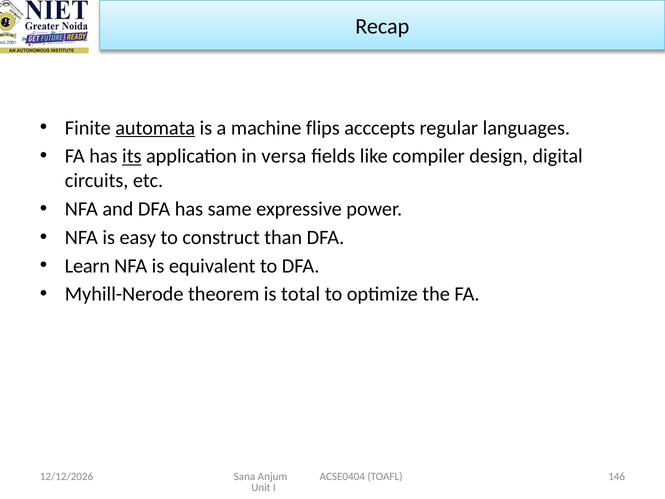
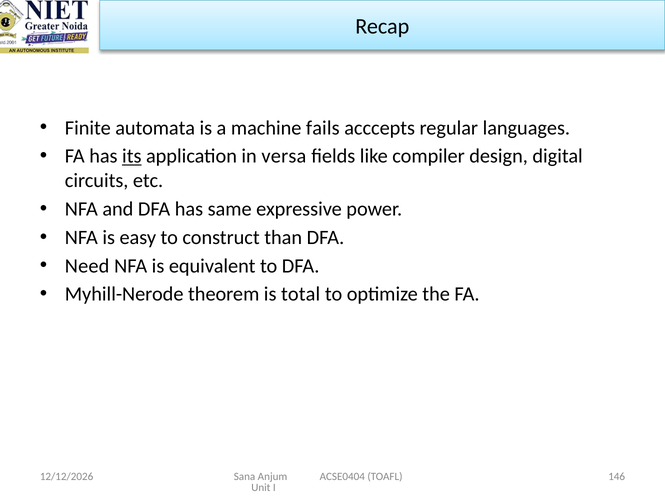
automata underline: present -> none (155, 128)
flips: flips -> fails (323, 128)
Learn: Learn -> Need (87, 266)
